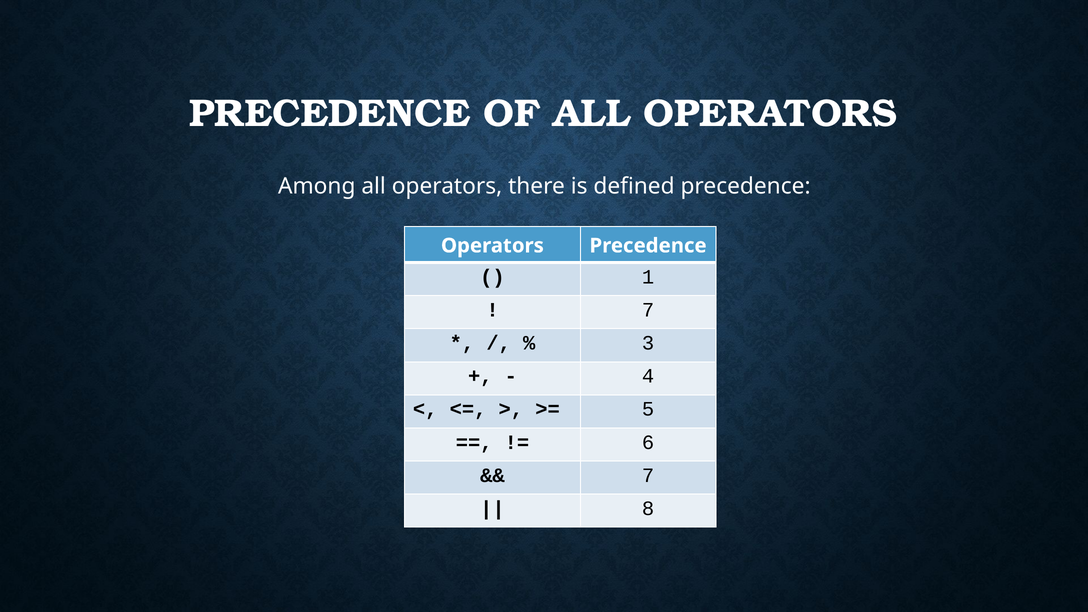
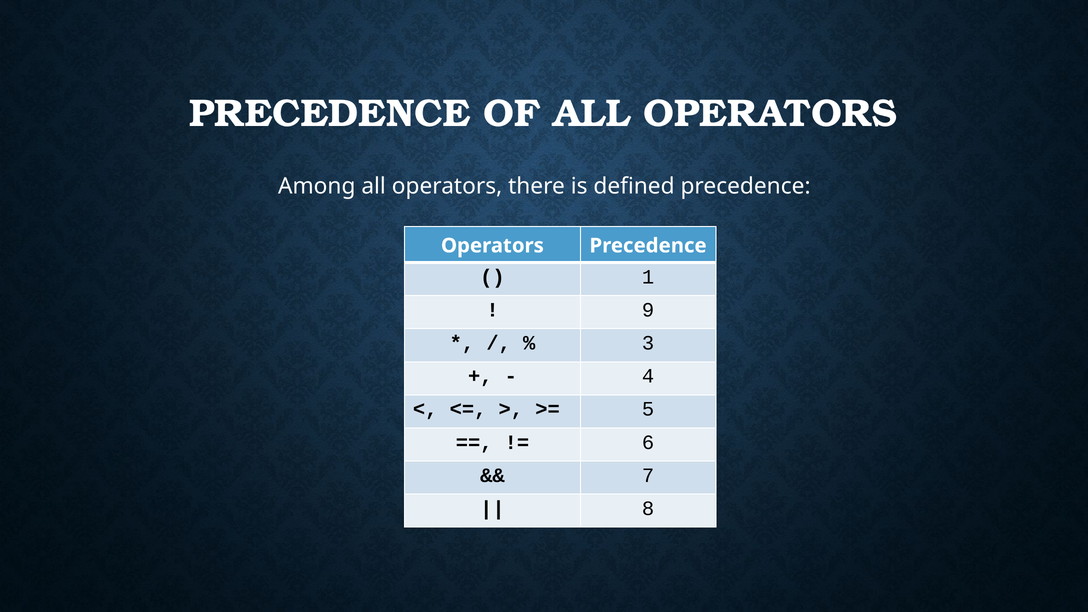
7: 7 -> 9 (648, 310)
